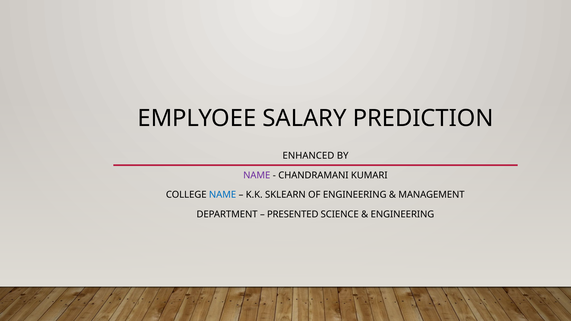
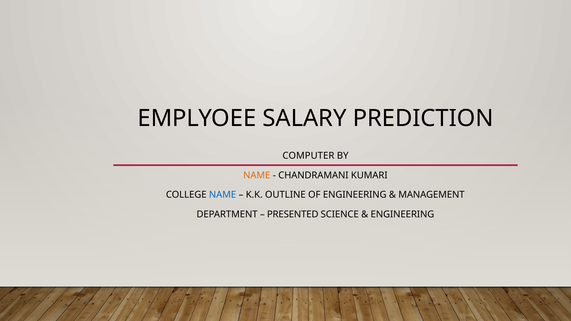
ENHANCED: ENHANCED -> COMPUTER (308, 156)
NAME colour: purple -> orange (257, 175)
SKLEARN: SKLEARN -> OUTLINE (285, 195)
